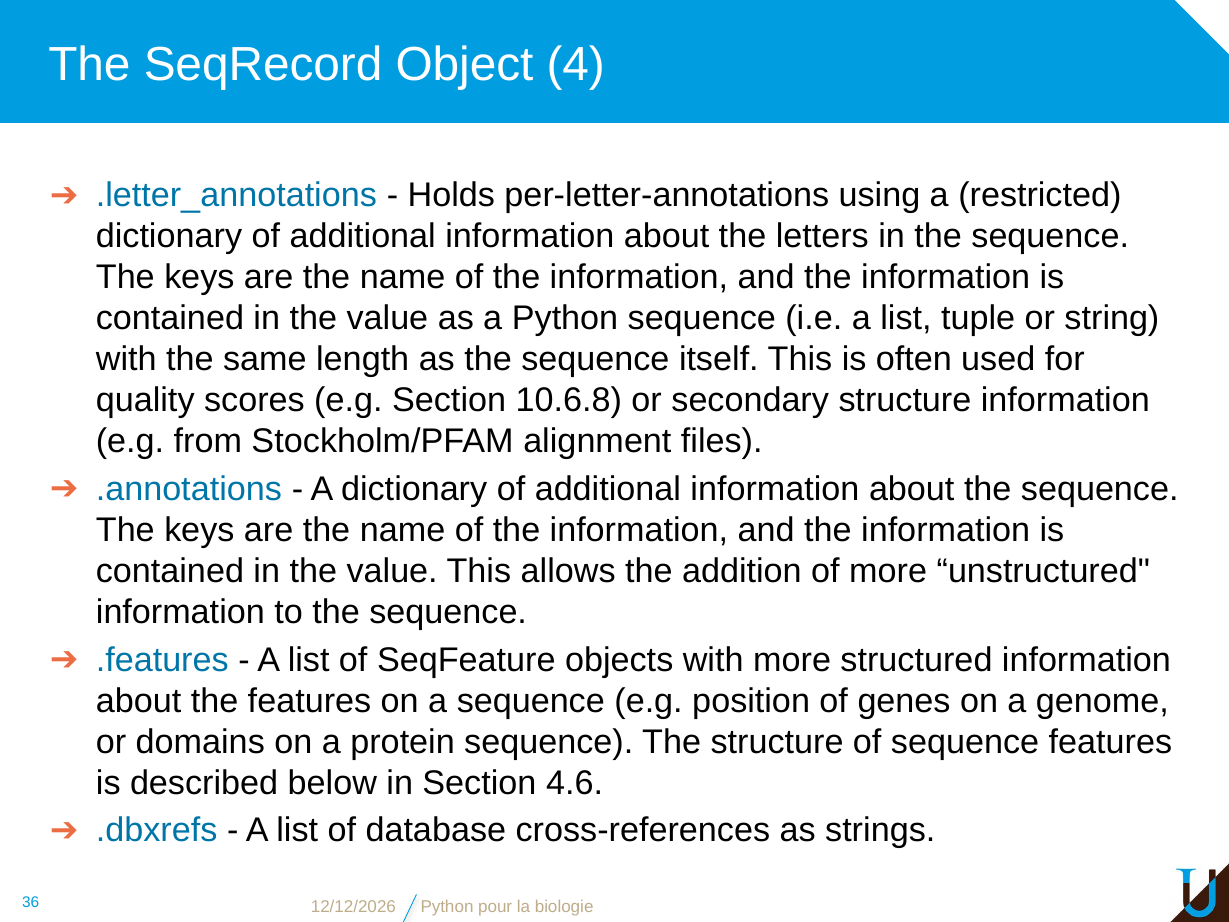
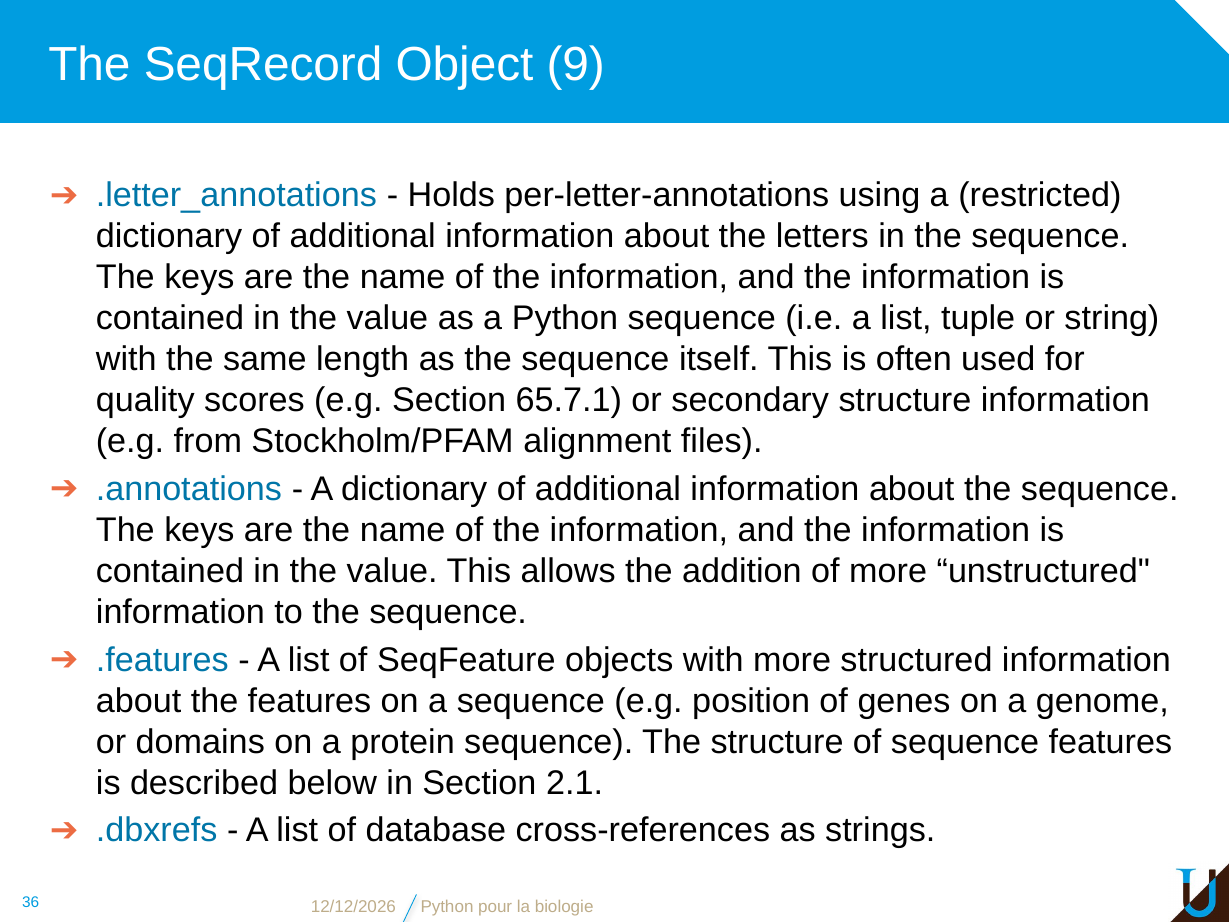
4: 4 -> 9 (576, 65)
10.6.8: 10.6.8 -> 65.7.1 (569, 400)
4.6: 4.6 -> 2.1 (575, 783)
